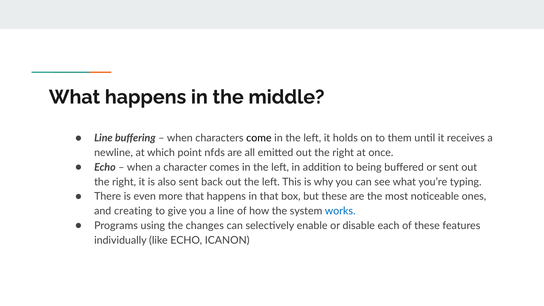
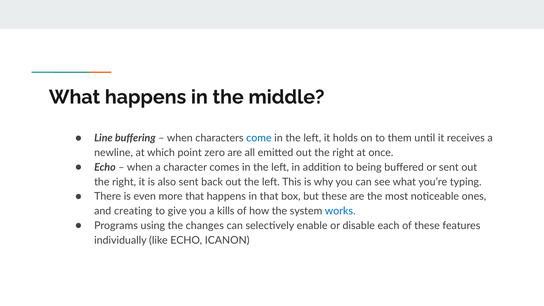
come colour: black -> blue (259, 138)
nfds: nfds -> zero (215, 153)
a line: line -> kills (226, 211)
